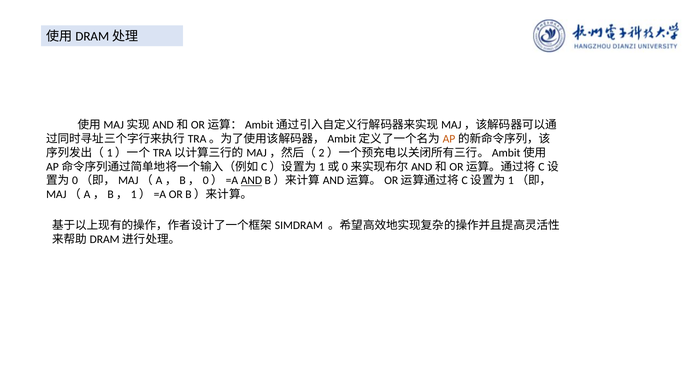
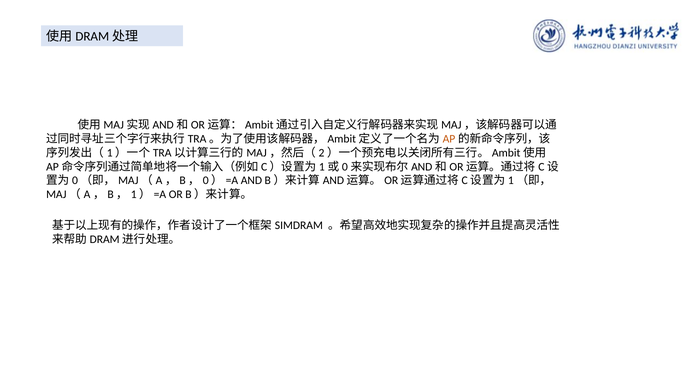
AND underline: present -> none (251, 180)
